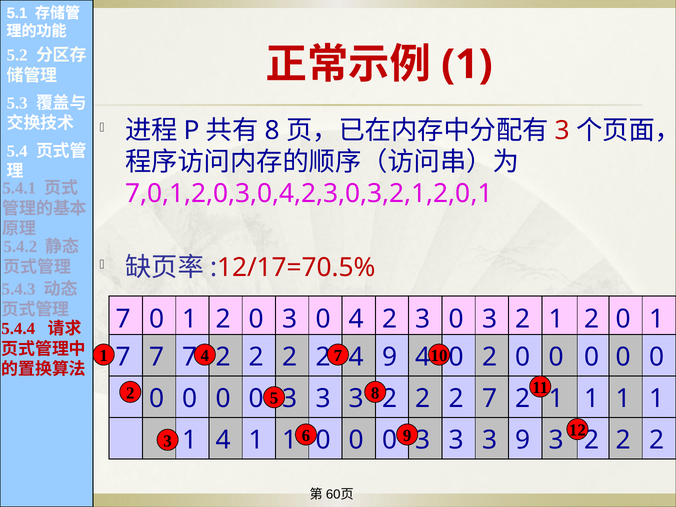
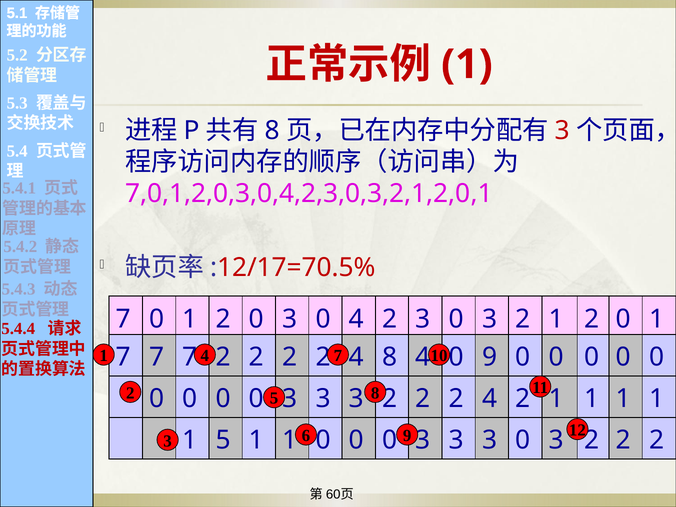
4 9: 9 -> 8 (390, 357)
0 2: 2 -> 9 (490, 357)
7: 7 -> 4 (490, 399)
1 4: 4 -> 5 (223, 440)
3 3 9: 9 -> 0 (523, 440)
